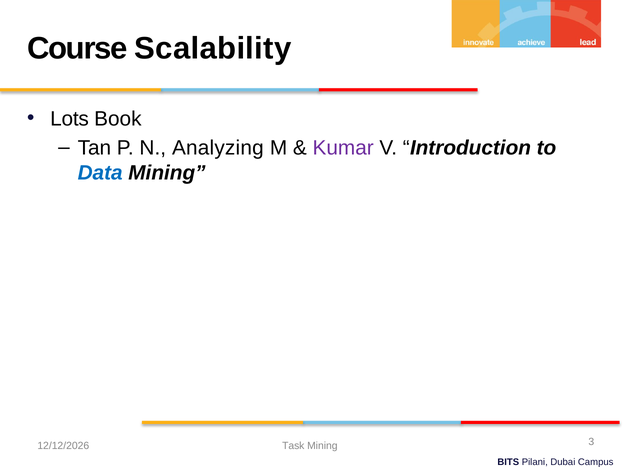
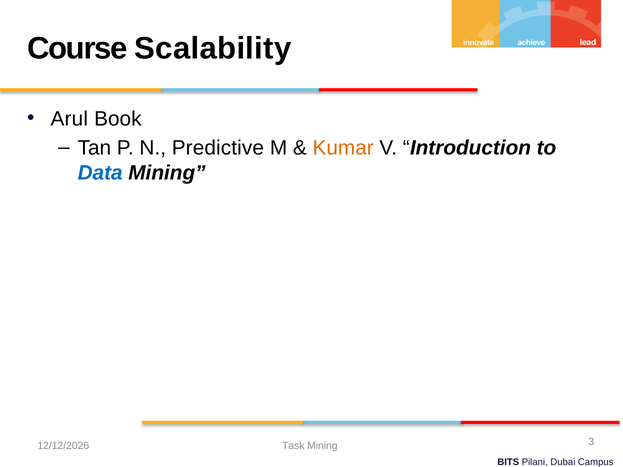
Lots: Lots -> Arul (69, 119)
Analyzing: Analyzing -> Predictive (218, 148)
Kumar colour: purple -> orange (343, 148)
